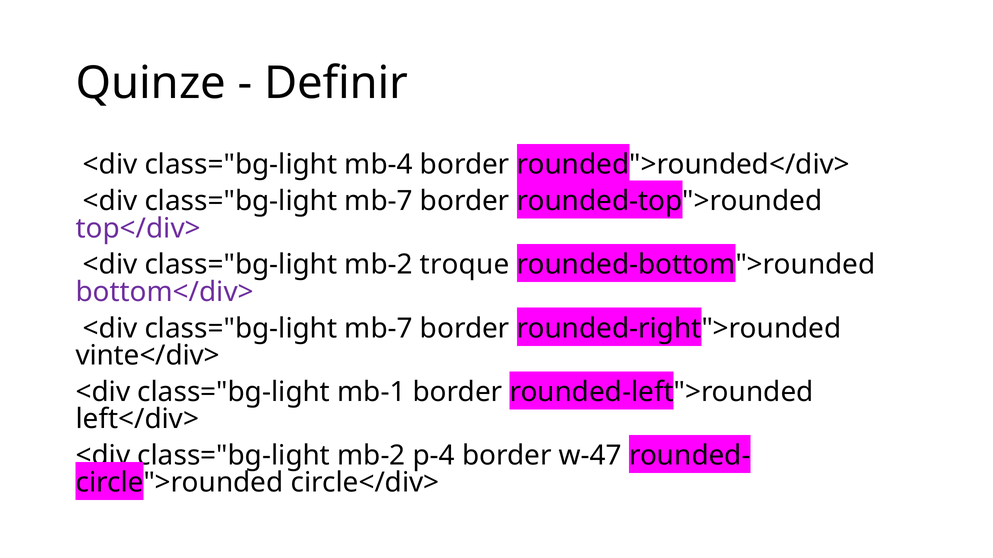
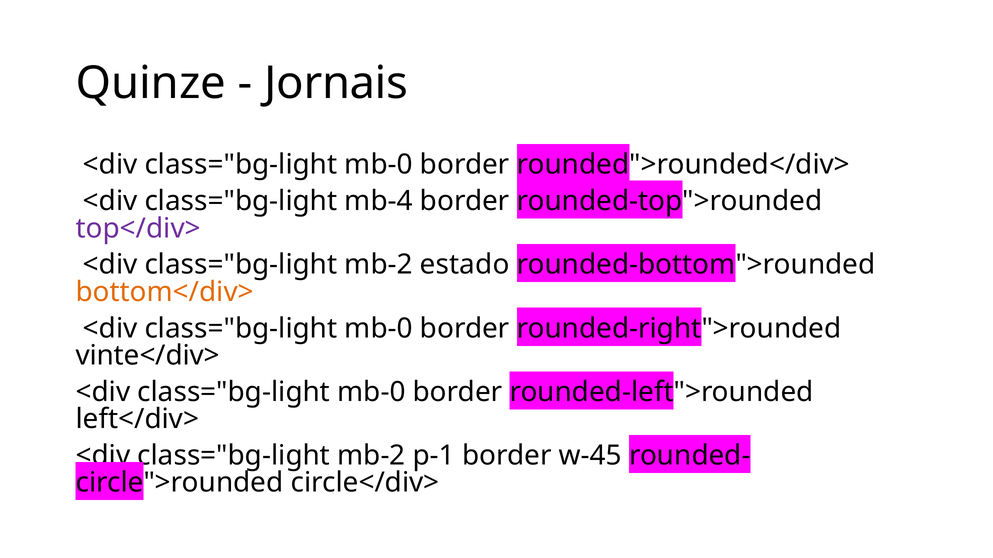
Definir: Definir -> Jornais (336, 83)
mb-4: mb-4 -> mb-0 (379, 165)
mb-7: mb-7 -> mb-4 (379, 201)
troque: troque -> estado (465, 265)
bottom</div> colour: purple -> orange (165, 292)
mb-7: mb-7 -> mb-0 (379, 329)
mb-1: mb-1 -> mb-0 (371, 392)
p-4: p-4 -> p-1 (434, 456)
w-47: w-47 -> w-45 (590, 456)
